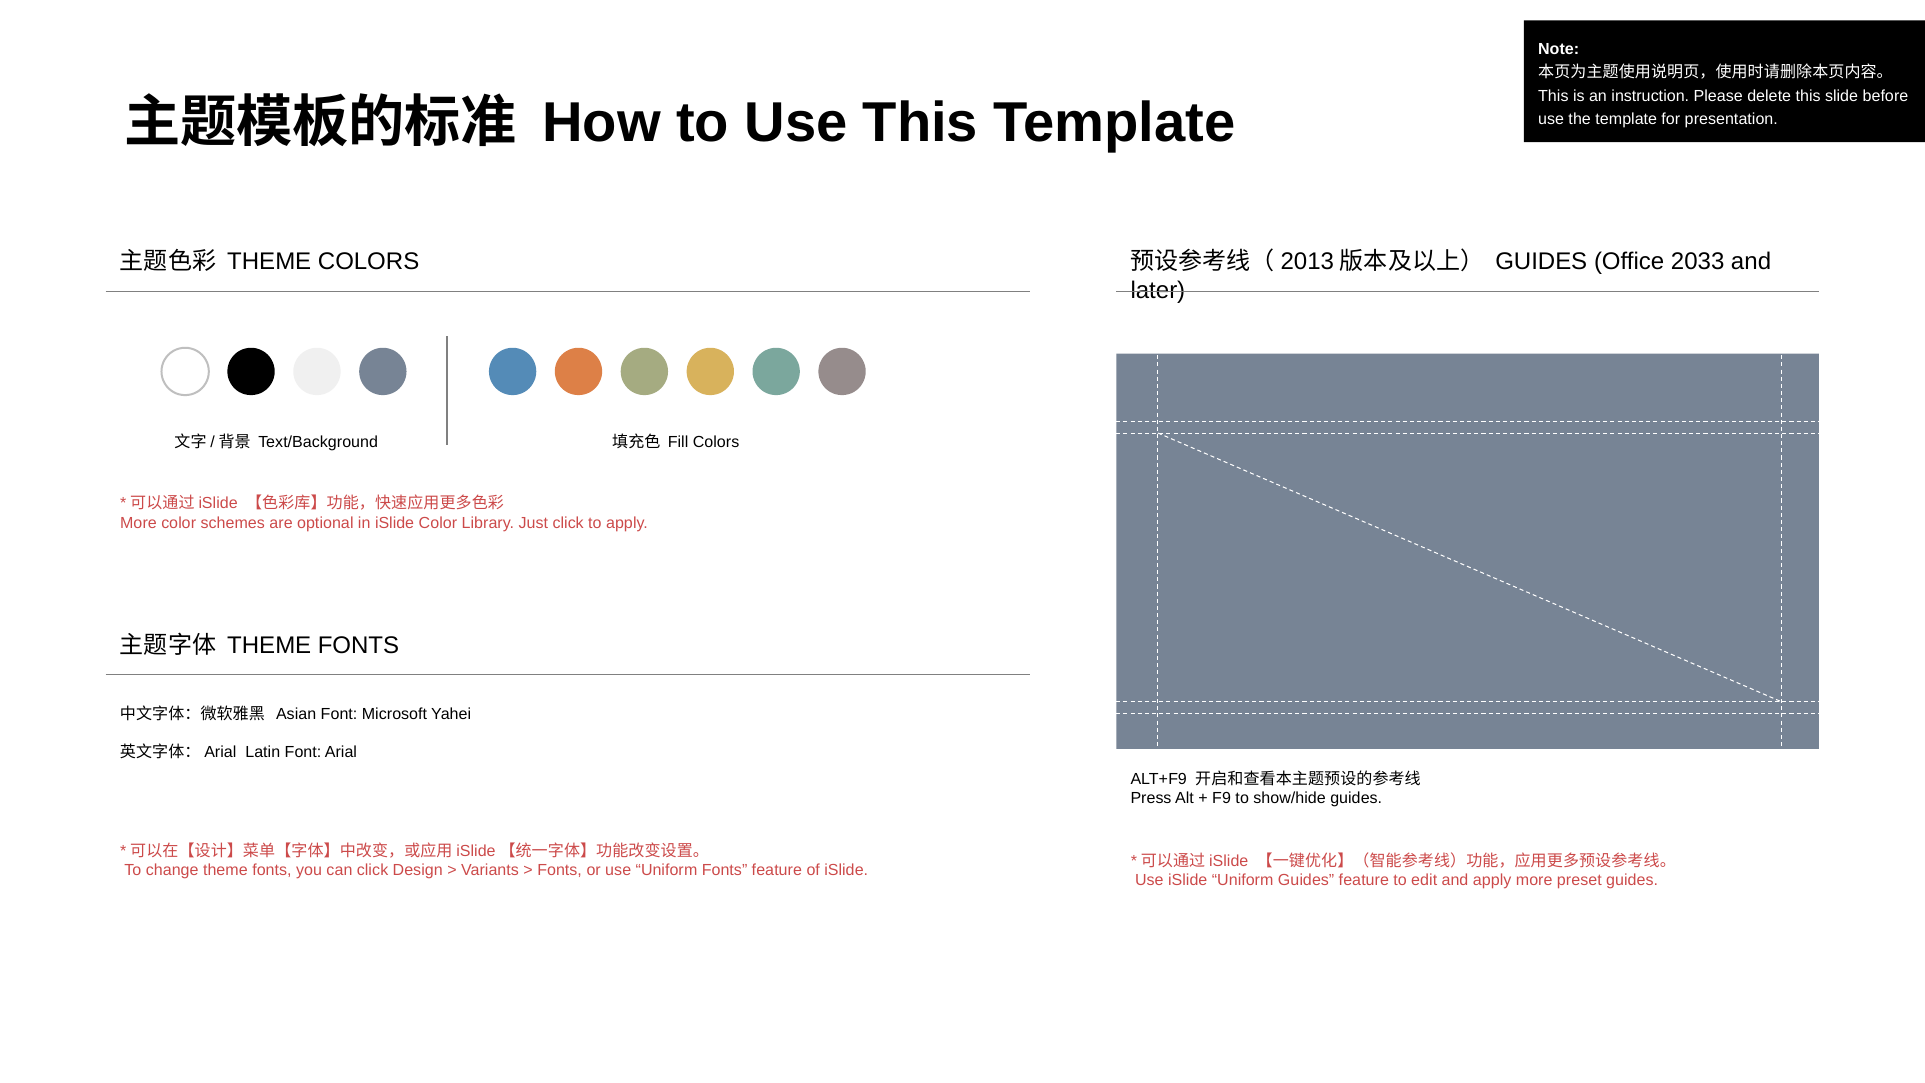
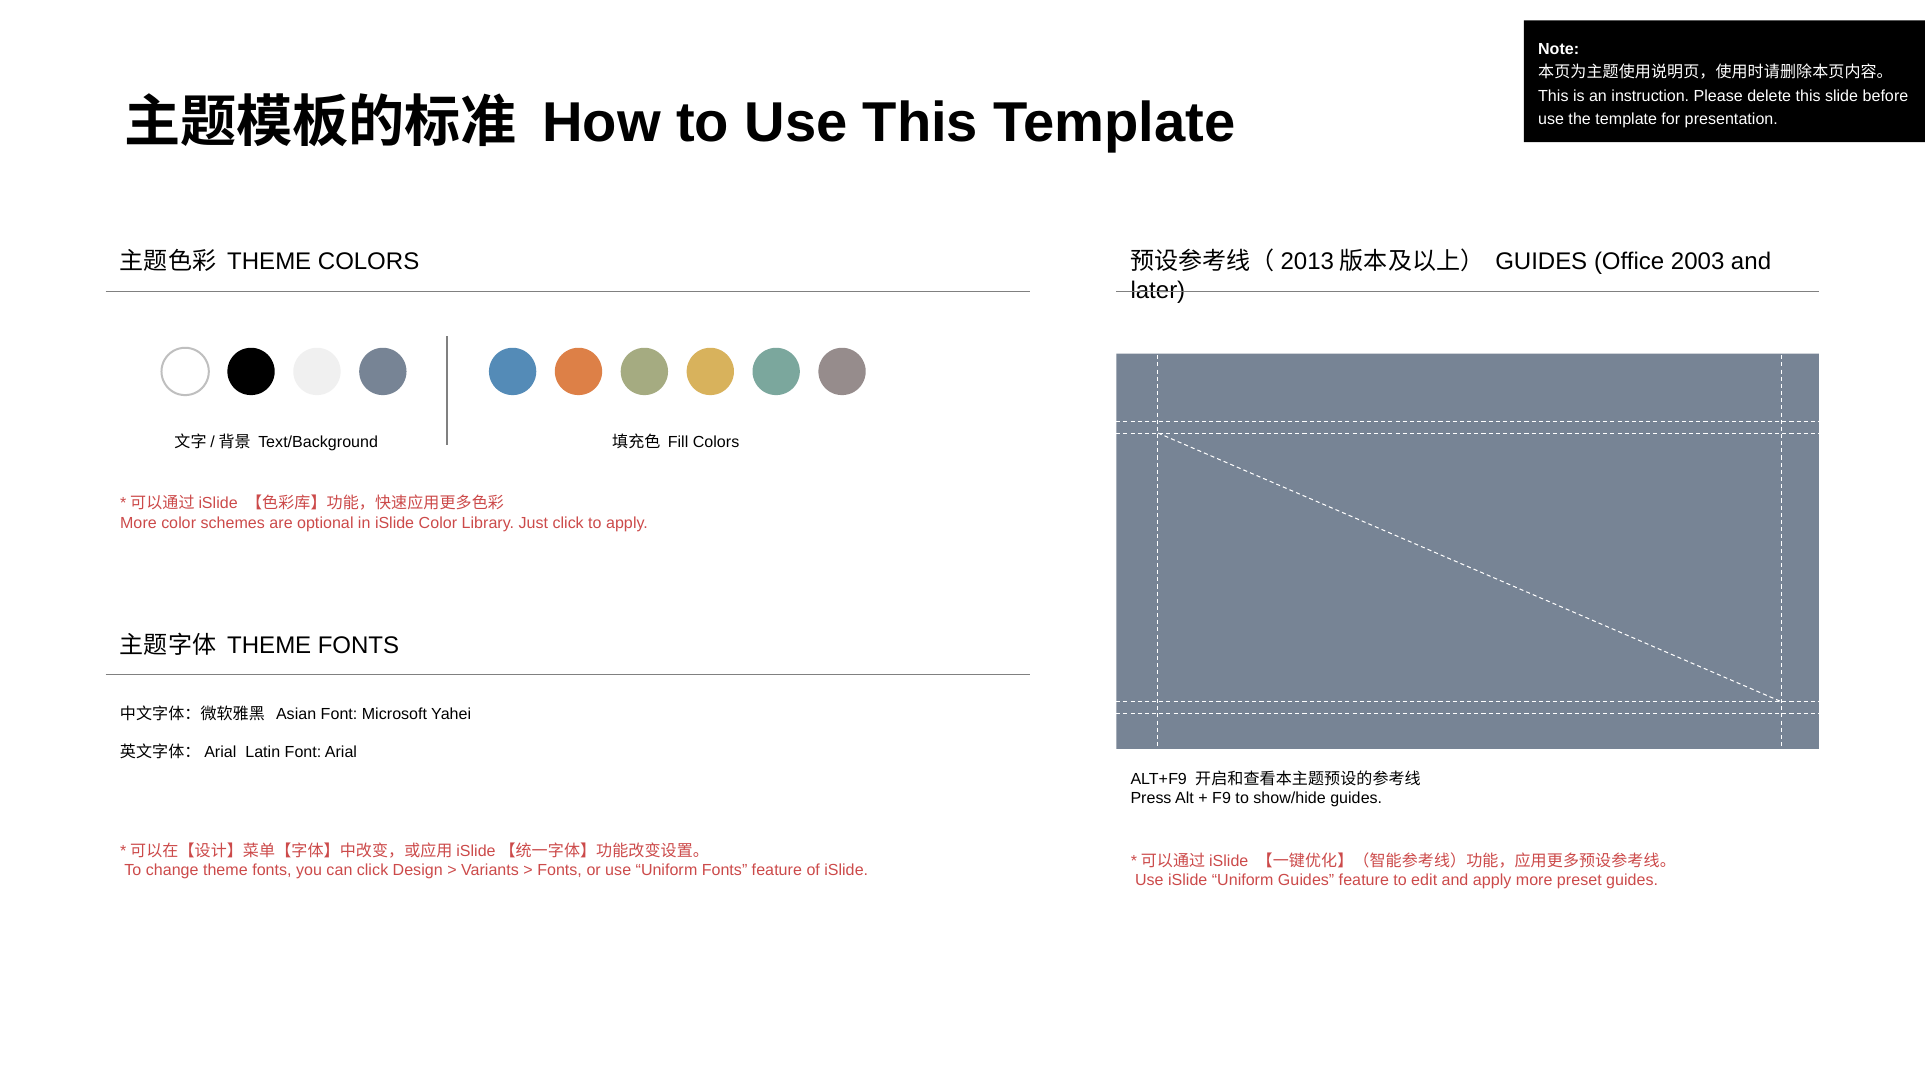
2033: 2033 -> 2003 (1698, 262)
